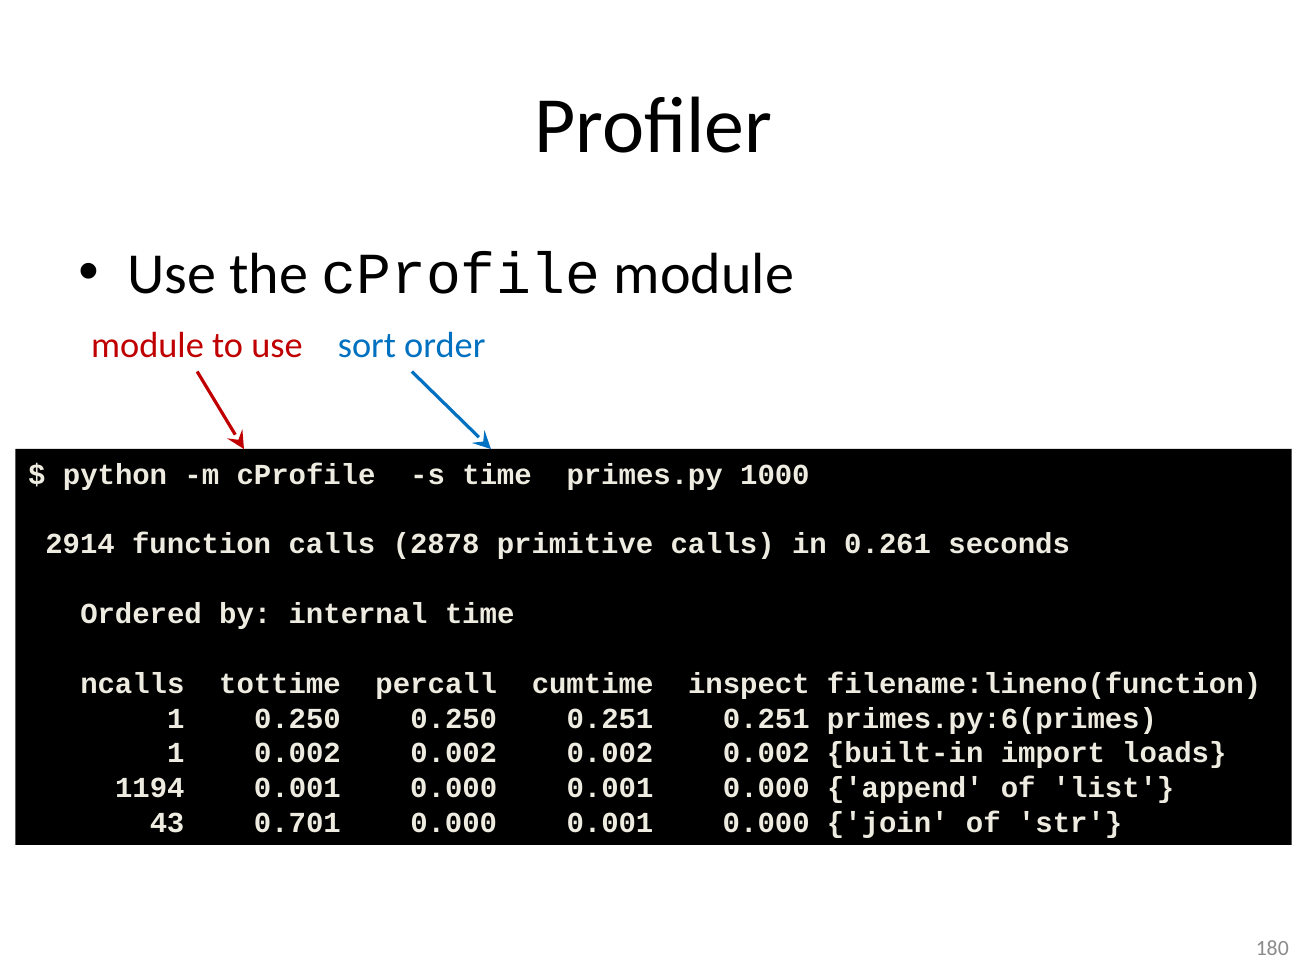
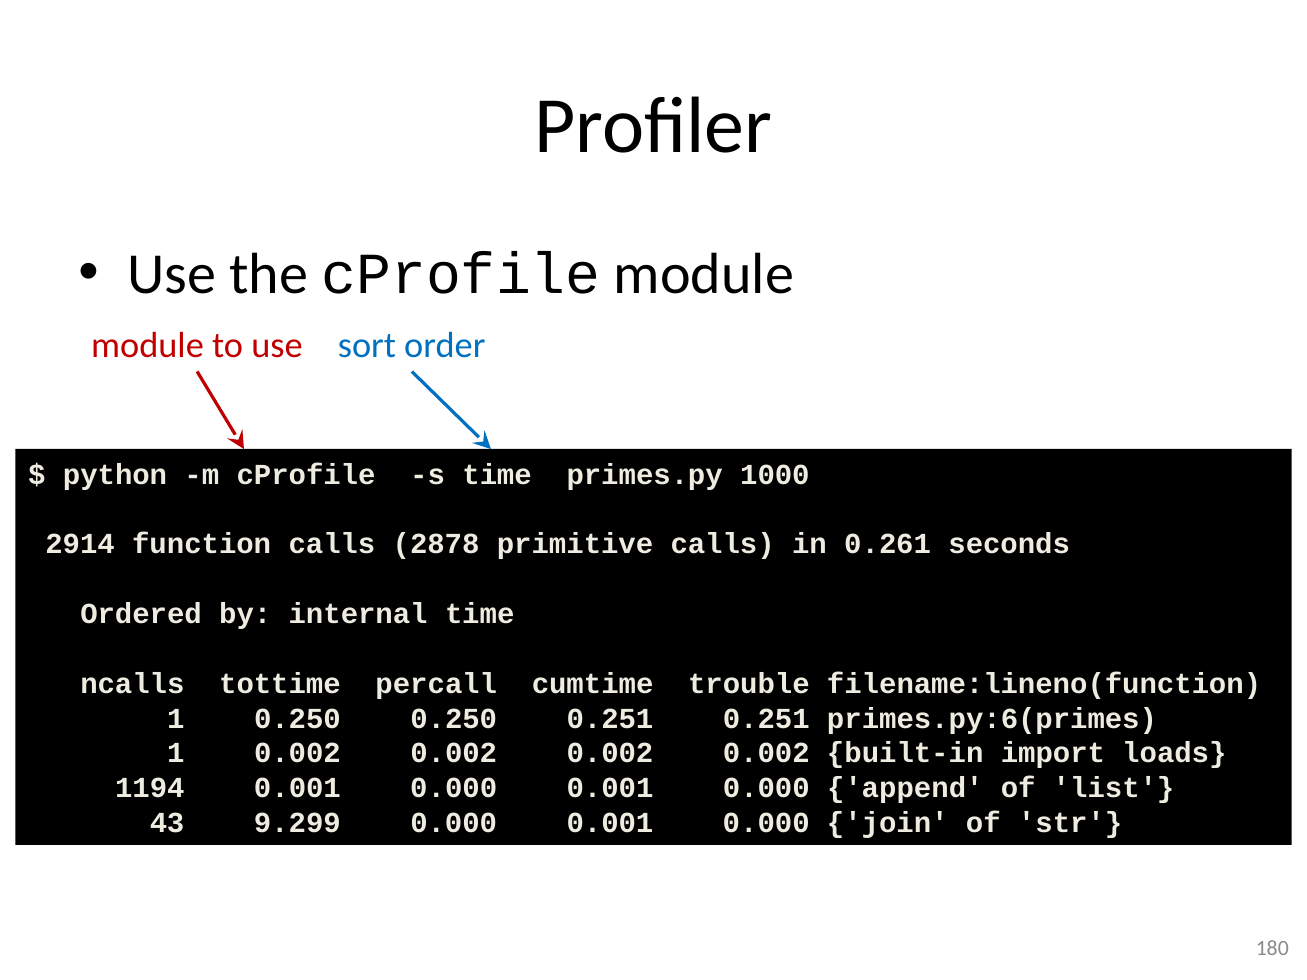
inspect: inspect -> trouble (749, 684)
0.701: 0.701 -> 9.299 (297, 823)
